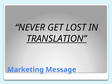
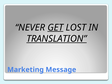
GET underline: none -> present (55, 27)
